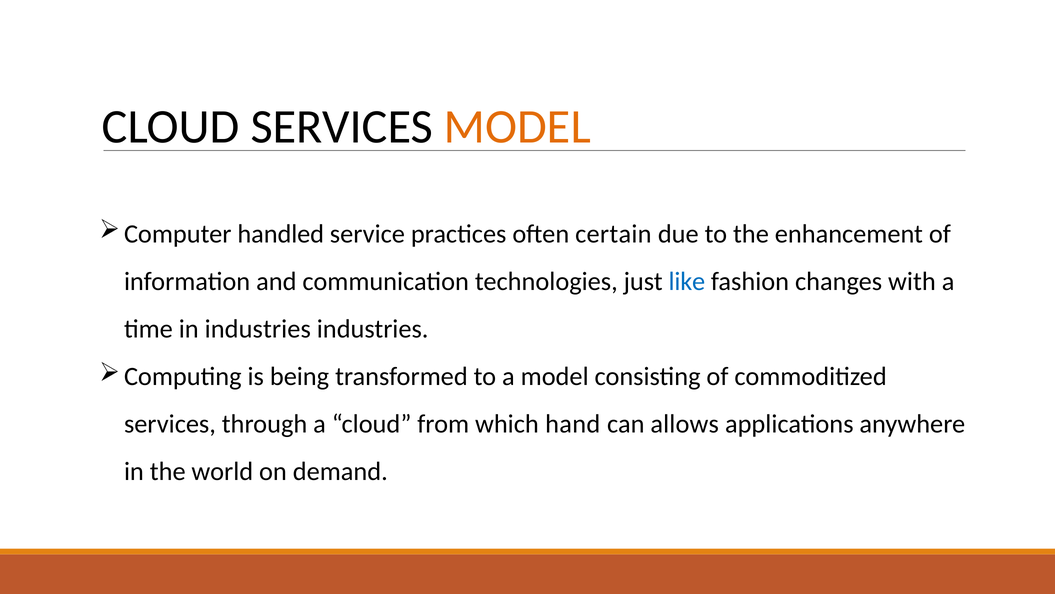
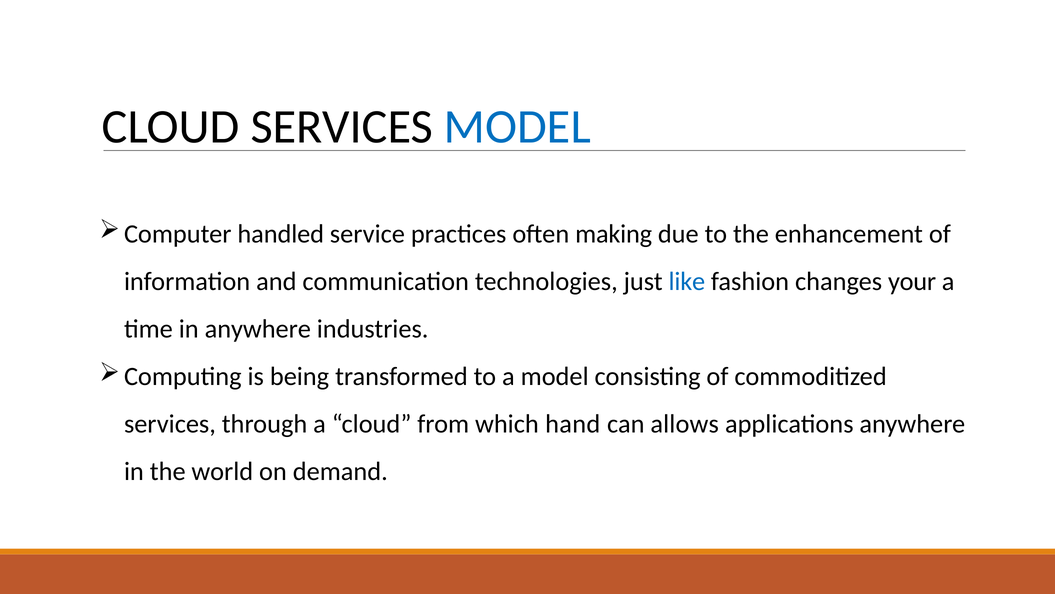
MODEL colour: orange -> blue (517, 127)
certain: certain -> making (614, 234)
with: with -> your (912, 281)
in industries: industries -> anywhere (258, 329)
